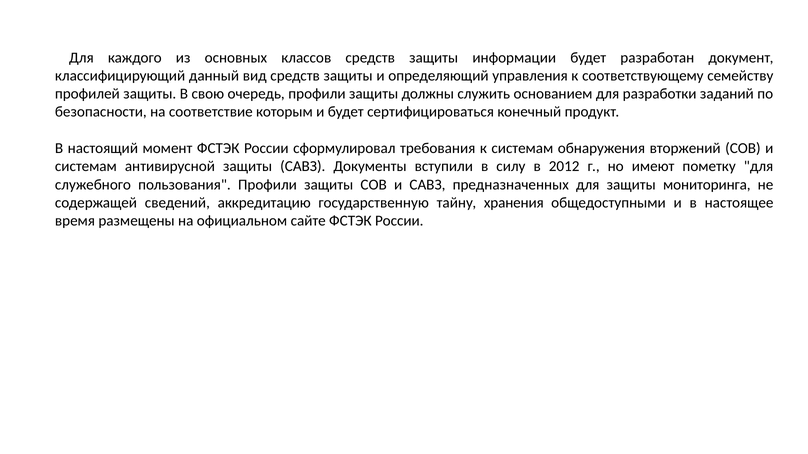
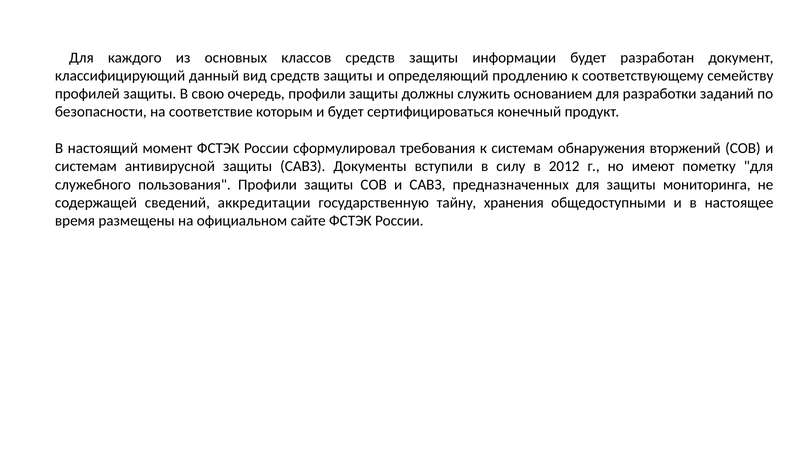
управления: управления -> продлению (530, 76)
аккредитацию: аккредитацию -> аккредитации (264, 203)
